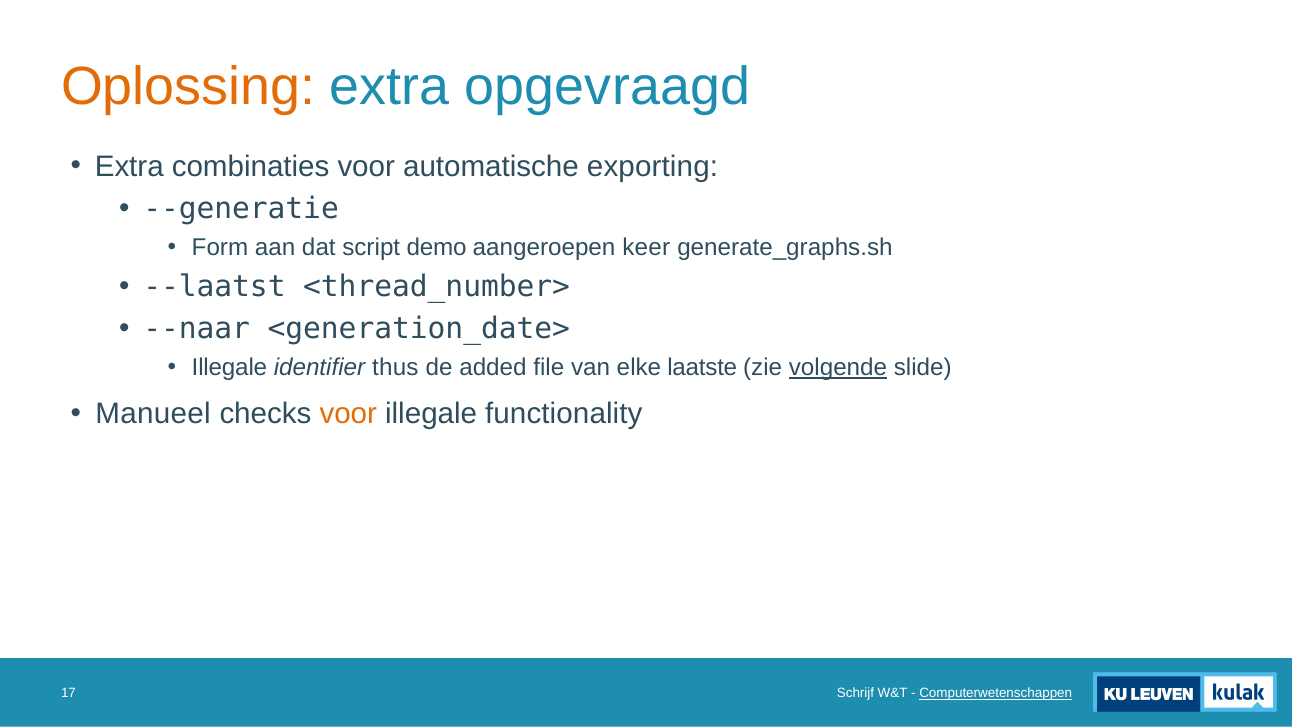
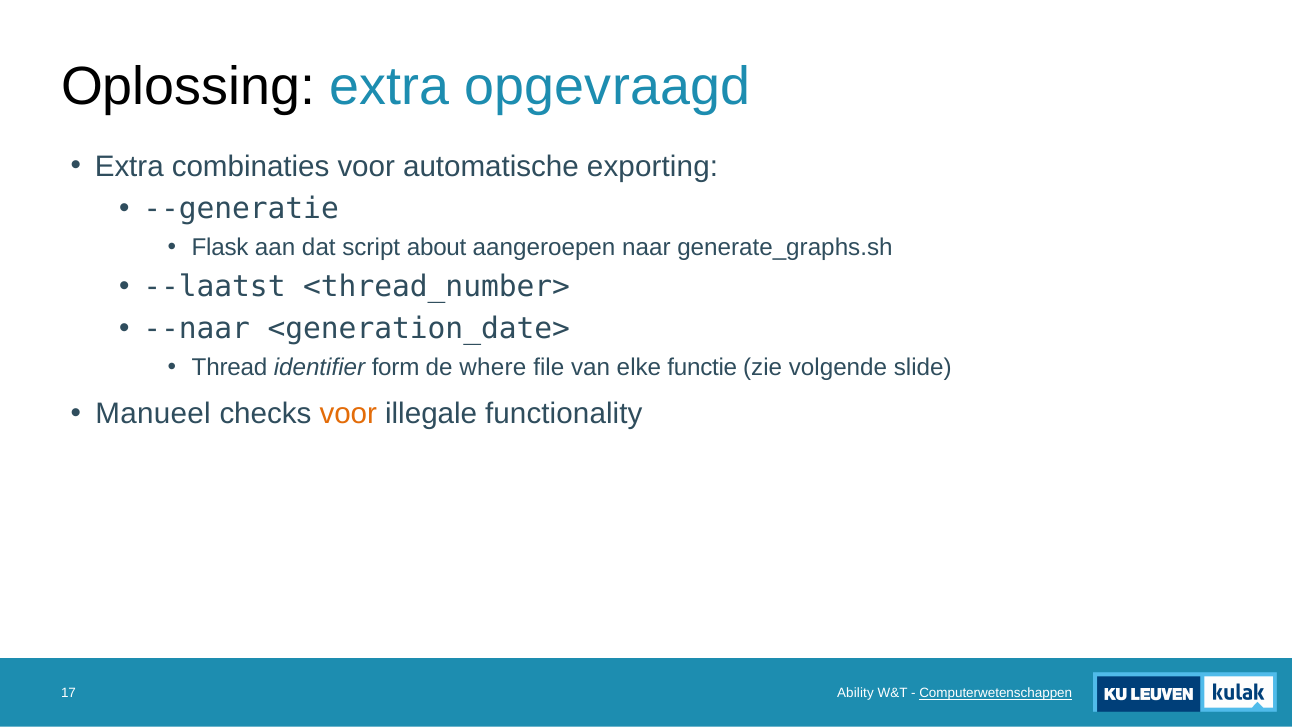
Oplossing colour: orange -> black (188, 87)
Form: Form -> Flask (220, 247)
demo: demo -> about (437, 247)
keer: keer -> naar (646, 247)
Illegale: Illegale -> Thread (230, 368)
thus: thus -> form (396, 368)
added: added -> where (493, 368)
laatste: laatste -> functie (702, 368)
volgende underline: present -> none (838, 368)
Schrijf: Schrijf -> Ability (855, 693)
